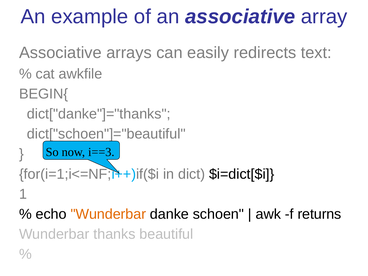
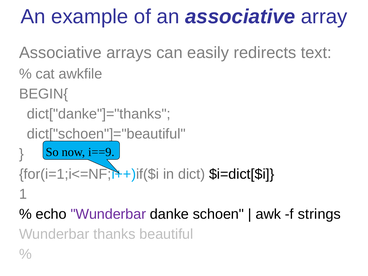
i==3: i==3 -> i==9 (101, 152)
Wunderbar colour: orange -> purple (108, 214)
returns: returns -> strings (319, 214)
